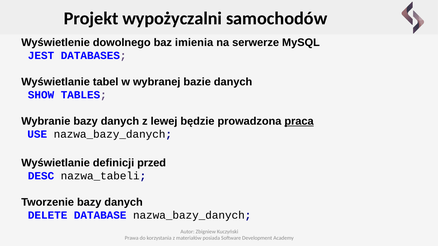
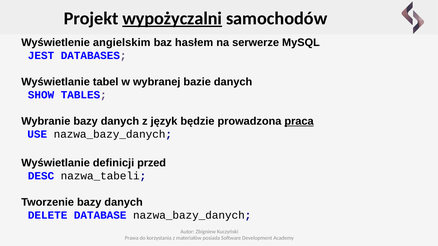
wypożyczalni underline: none -> present (172, 19)
dowolnego: dowolnego -> angielskim (122, 43)
imienia: imienia -> hasłem (194, 43)
lewej: lewej -> język (164, 121)
